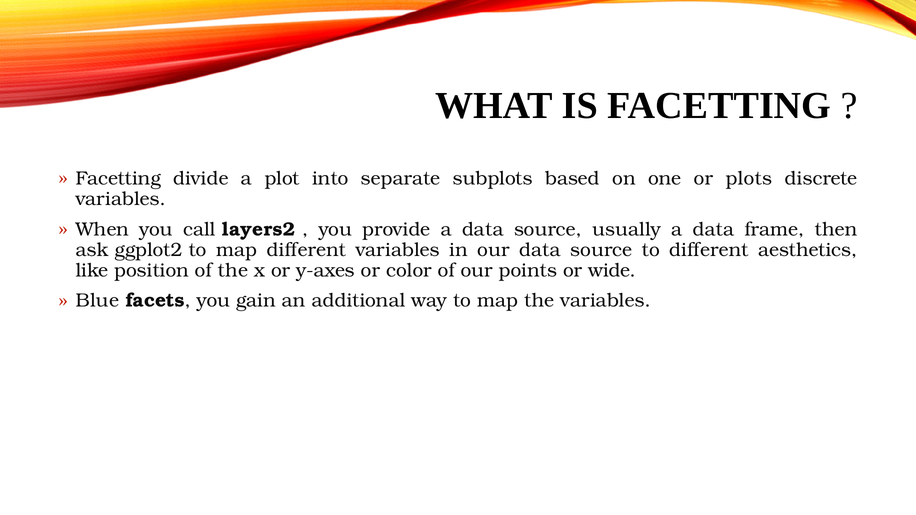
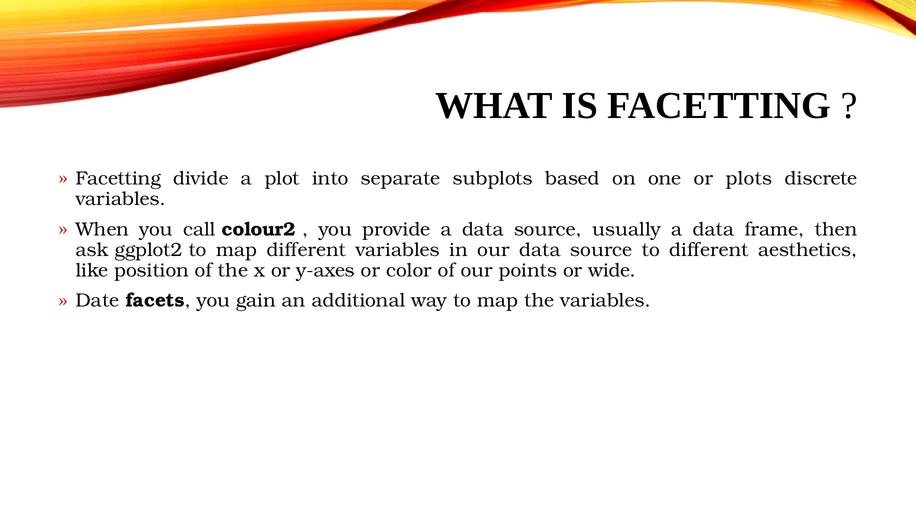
layers2: layers2 -> colour2 (259, 229)
Blue: Blue -> Date (97, 301)
